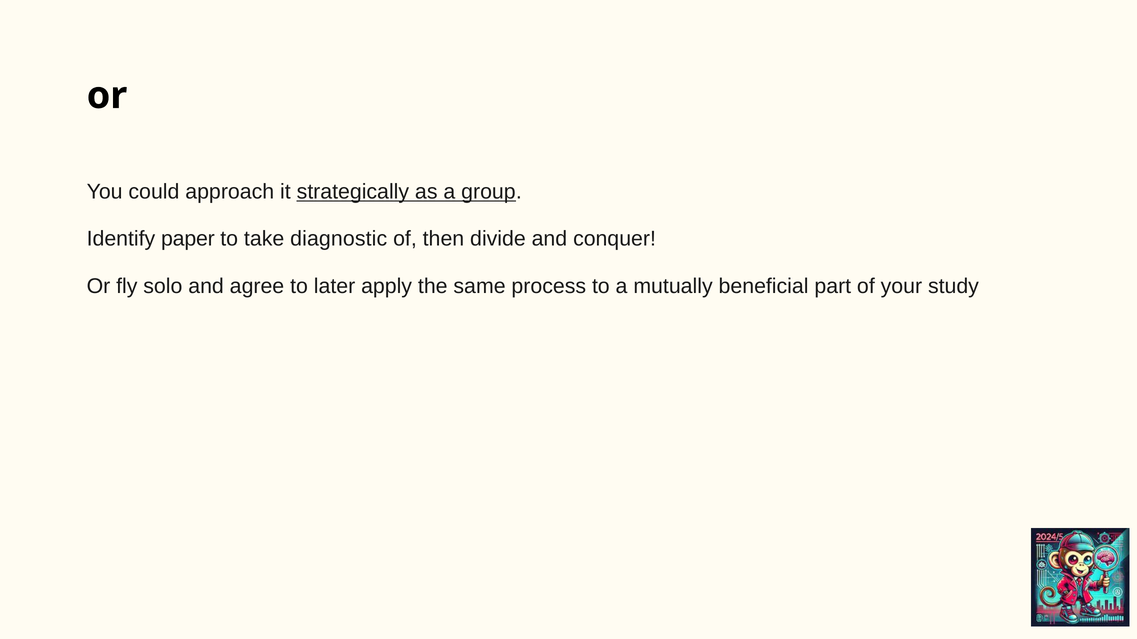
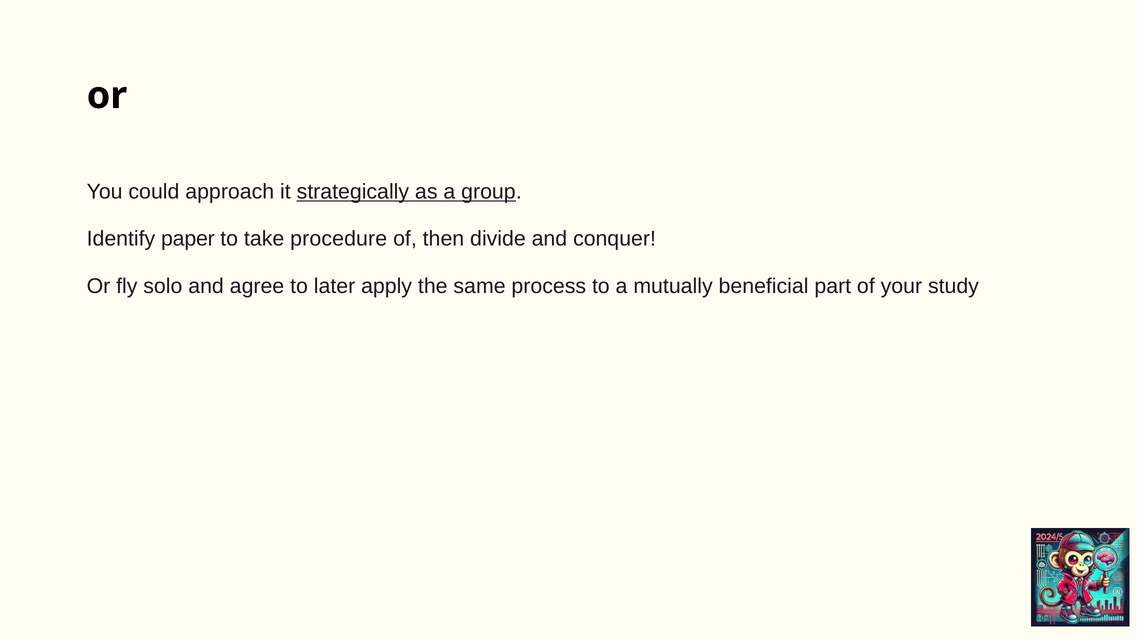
diagnostic: diagnostic -> procedure (339, 239)
